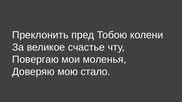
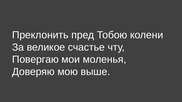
стало: стало -> выше (95, 72)
